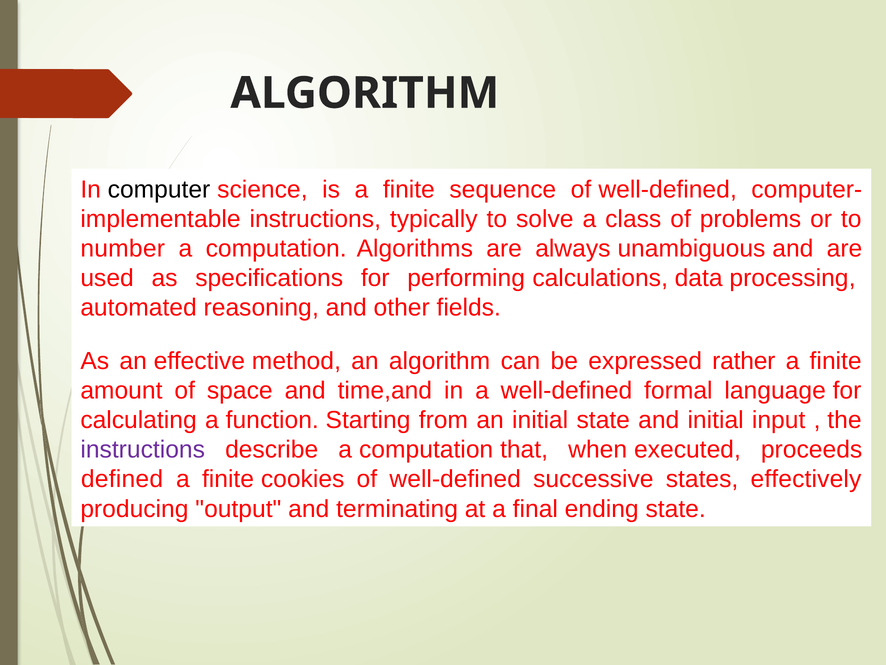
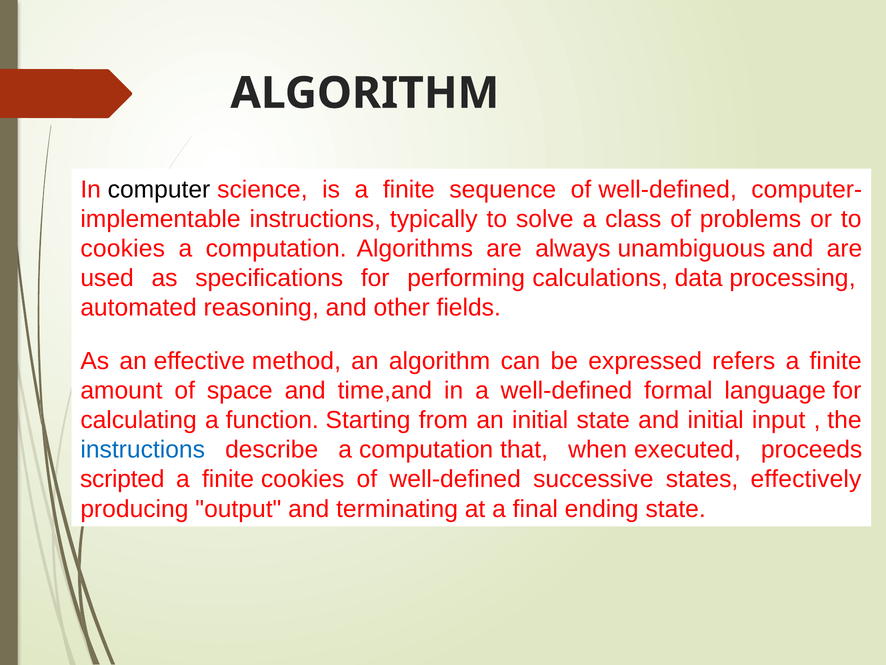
number: number -> cookies (123, 249)
rather: rather -> refers (744, 361)
instructions colour: purple -> blue (143, 449)
defined: defined -> scripted (122, 479)
